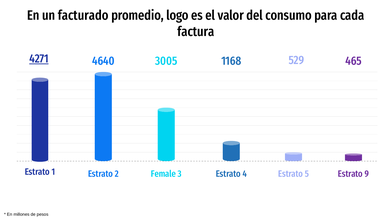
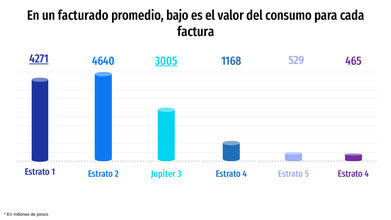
logo: logo -> bajo (177, 15)
3005 underline: none -> present (166, 61)
Female: Female -> Jupiter (163, 174)
9: 9 -> 4 (367, 174)
